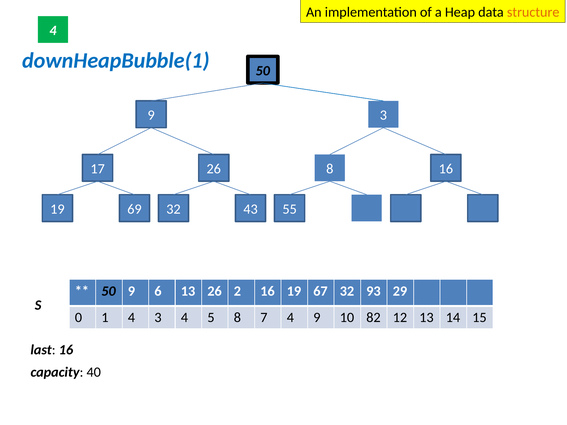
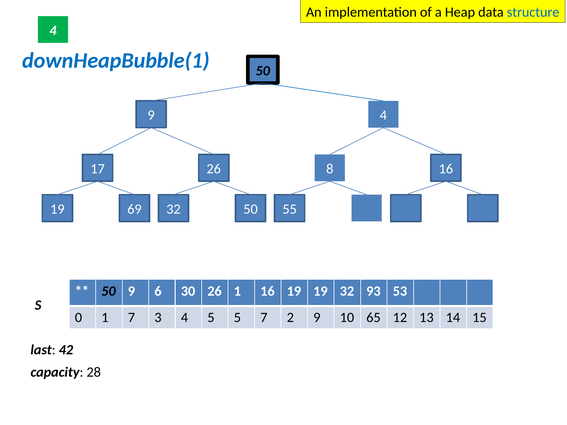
structure colour: orange -> blue (533, 12)
9 3: 3 -> 4 (383, 115)
32 43: 43 -> 50 (251, 209)
6 13: 13 -> 30 (188, 291)
26 2: 2 -> 1 (237, 291)
19 67: 67 -> 19 (320, 291)
29: 29 -> 53 (400, 291)
1 4: 4 -> 7 (131, 318)
5 8: 8 -> 5 (237, 318)
7 4: 4 -> 2 (290, 318)
82: 82 -> 65 (373, 318)
last 16: 16 -> 42 (66, 350)
40: 40 -> 28 (94, 372)
